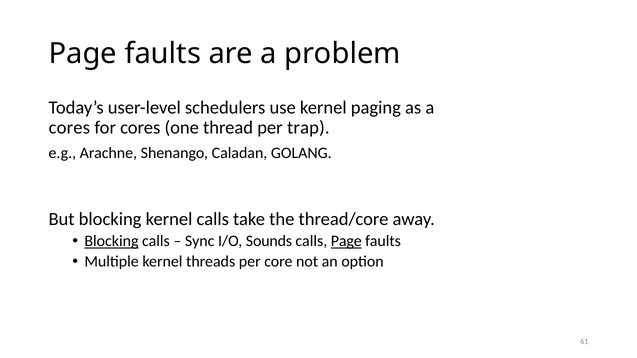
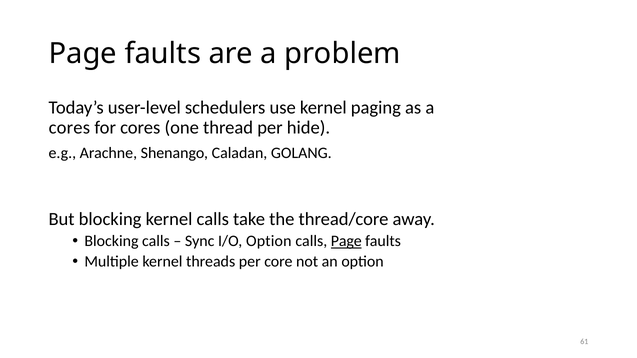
trap: trap -> hide (308, 128)
Blocking underline: present -> none (111, 241)
I/O Sounds: Sounds -> Option (269, 241)
